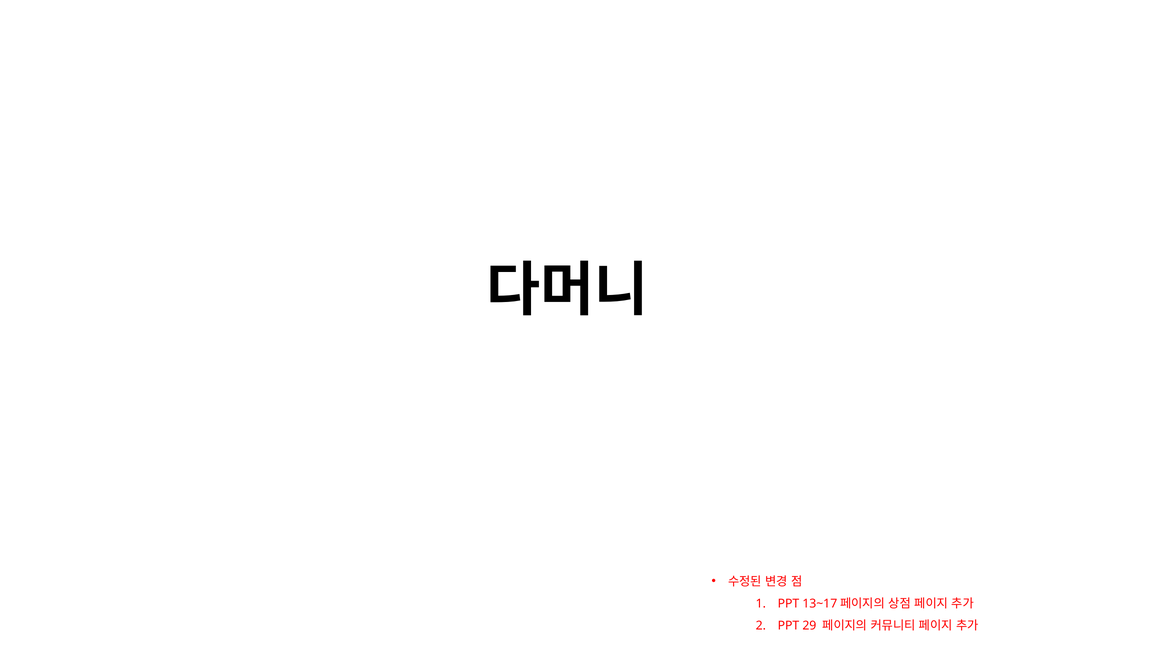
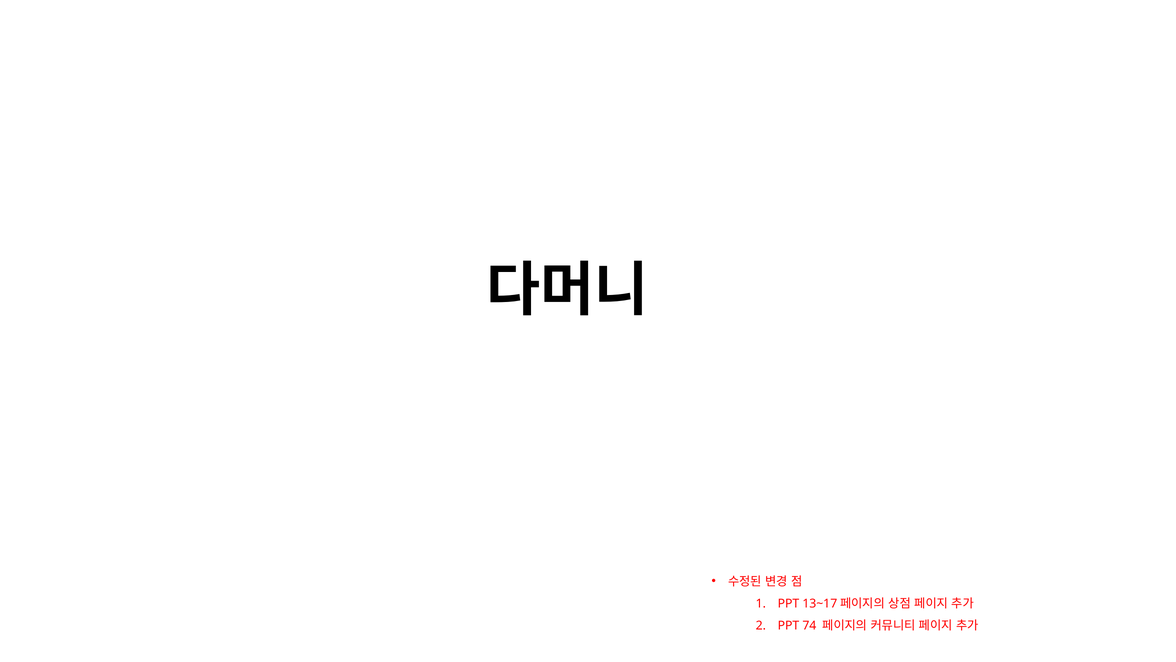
29: 29 -> 74 (809, 625)
